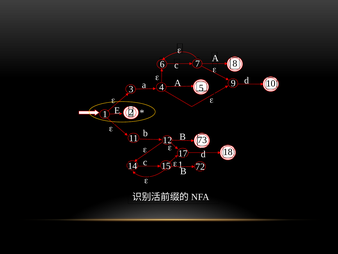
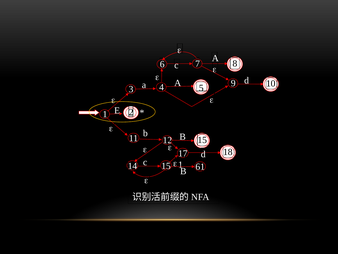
12 73: 73 -> 15 (202, 140)
72: 72 -> 61 (200, 167)
